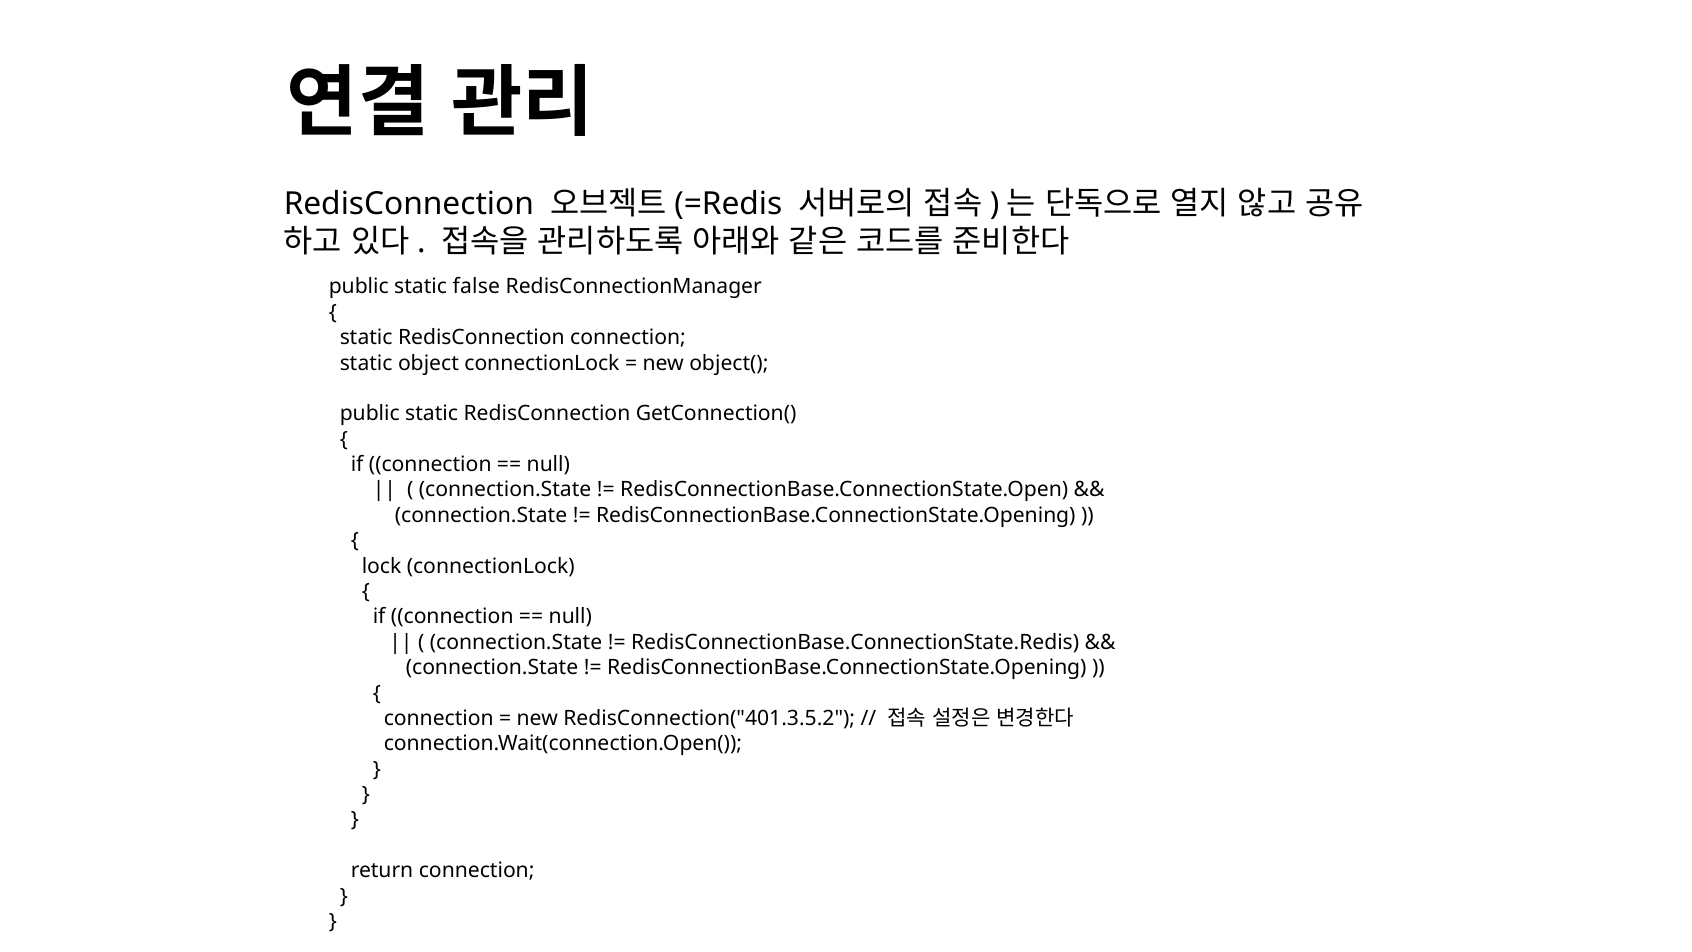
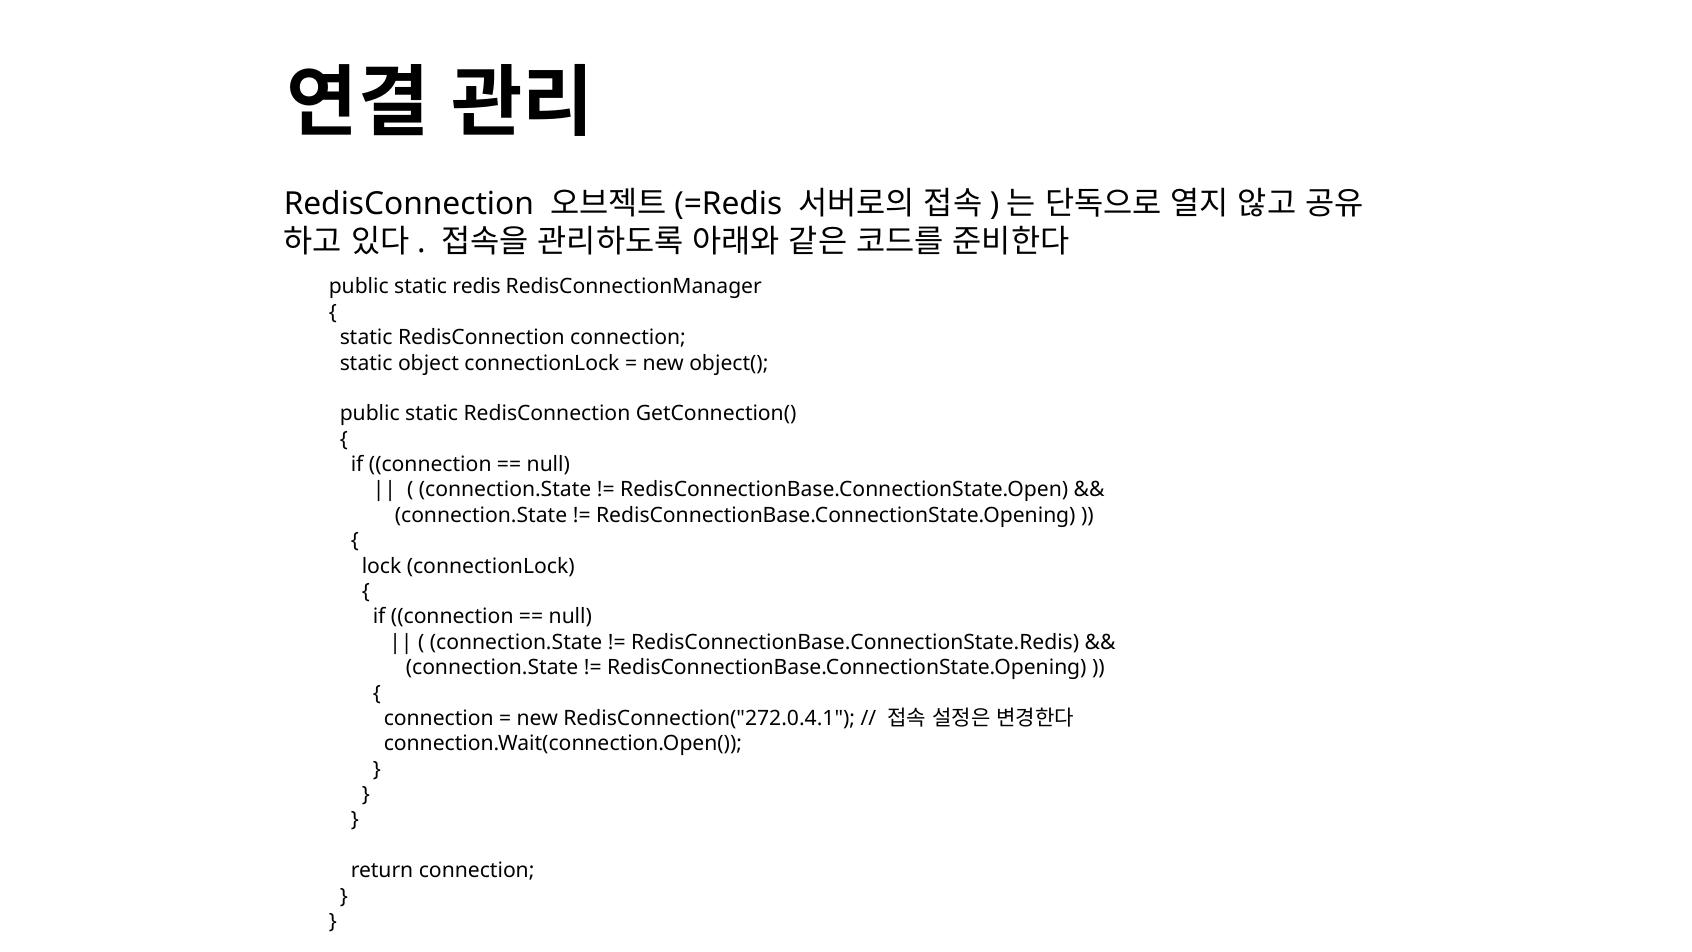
false: false -> redis (476, 287)
RedisConnection("401.3.5.2: RedisConnection("401.3.5.2 -> RedisConnection("272.0.4.1 (709, 718)
